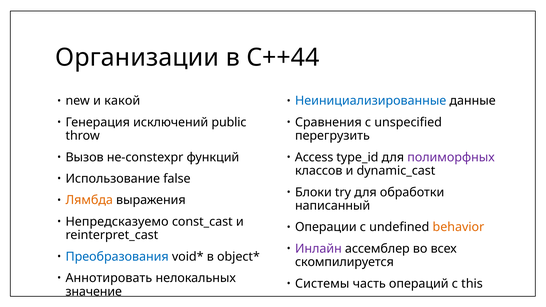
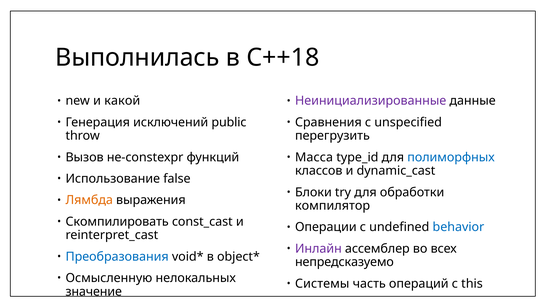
Организации: Организации -> Выполнилась (137, 58)
C++44: C++44 -> C++18 (283, 58)
Неинициализированные colour: blue -> purple (371, 101)
Access: Access -> Масса (314, 157)
полиморфных colour: purple -> blue (451, 157)
написанный: написанный -> компилятор (333, 206)
Непредсказуемо: Непредсказуемо -> Скомпилировать (117, 222)
behavior colour: orange -> blue (458, 227)
скомпилируется: скомпилируется -> непредсказуемо (344, 262)
Аннотировать: Аннотировать -> Осмысленную (109, 278)
